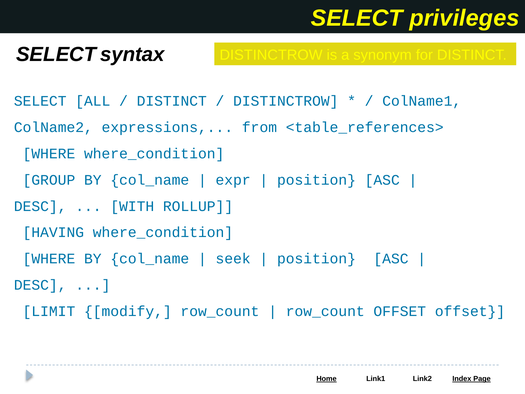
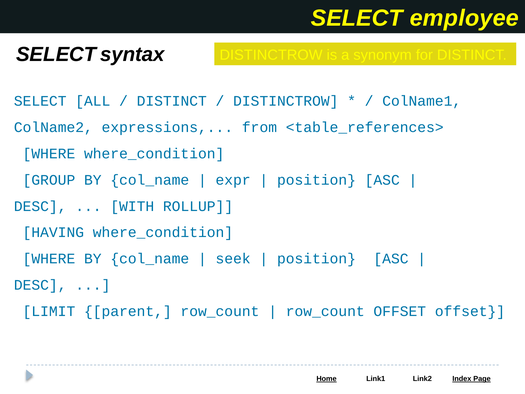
privileges: privileges -> employee (464, 18)
modify: modify -> parent (128, 311)
